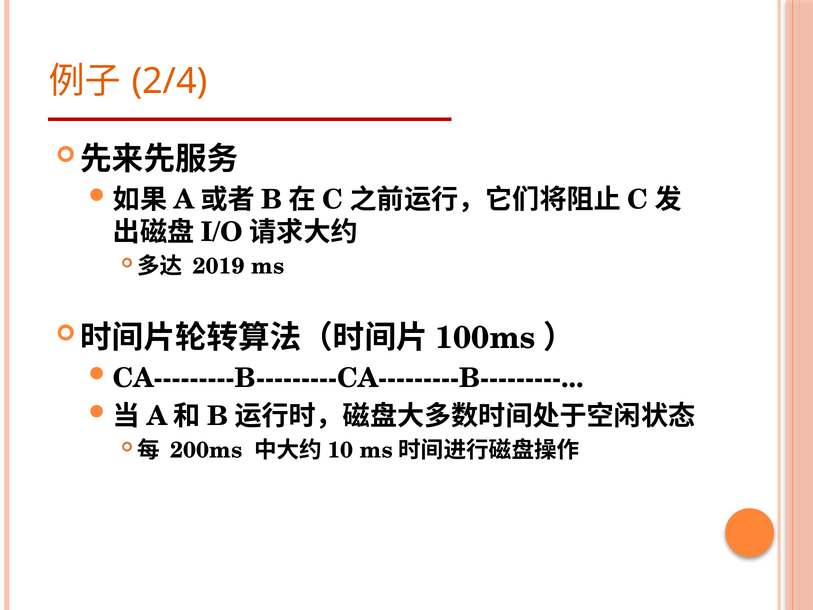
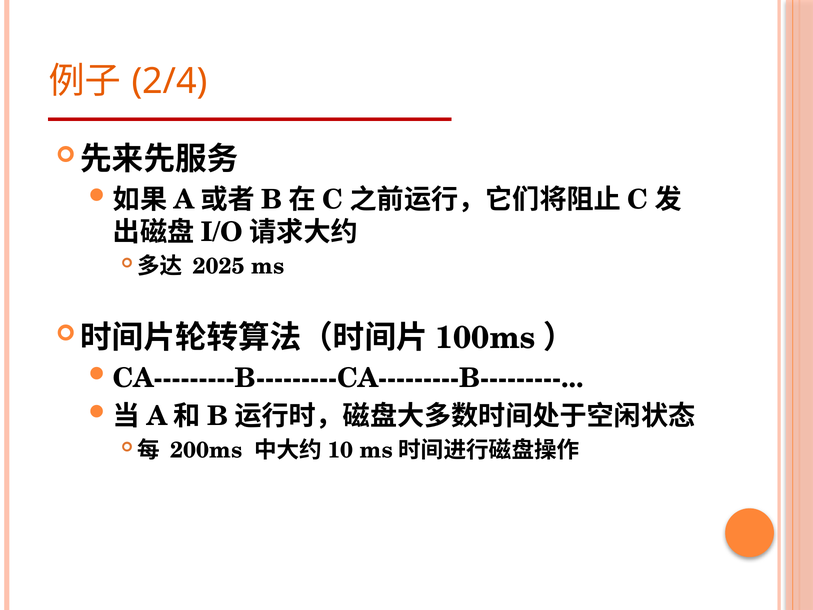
2019: 2019 -> 2025 (219, 266)
